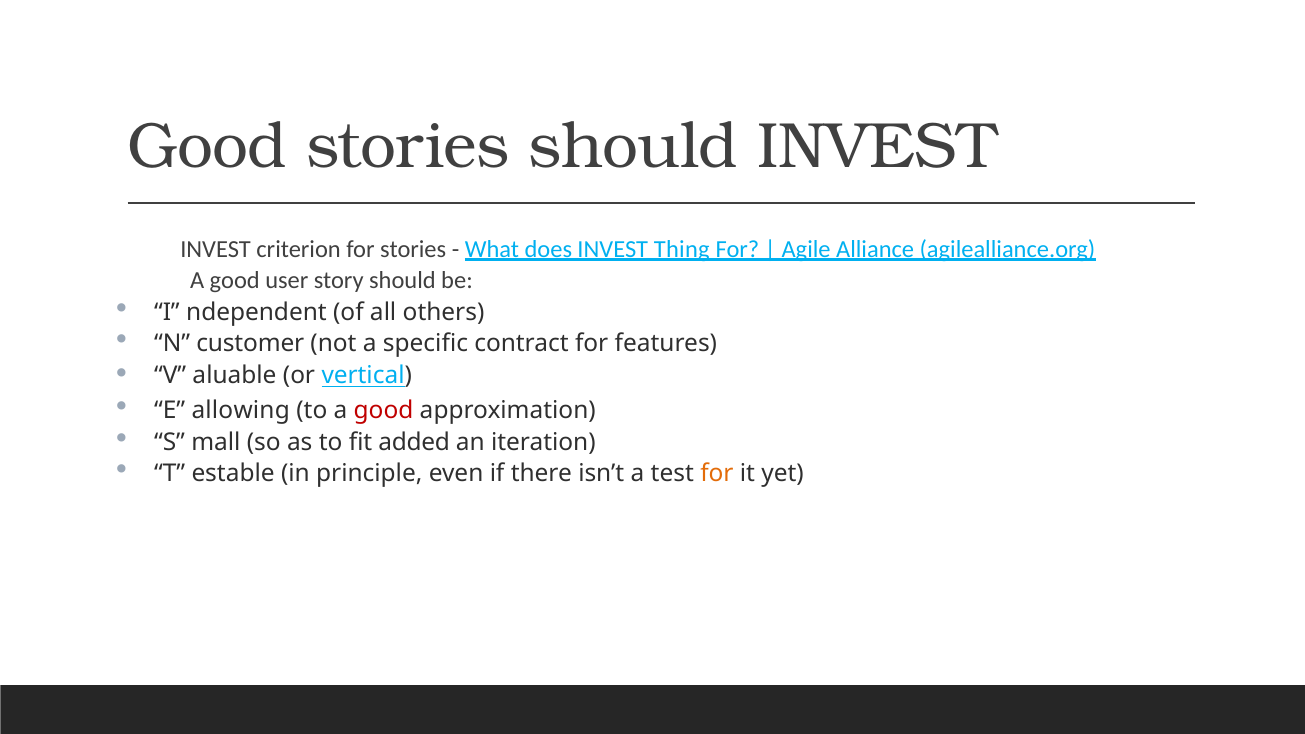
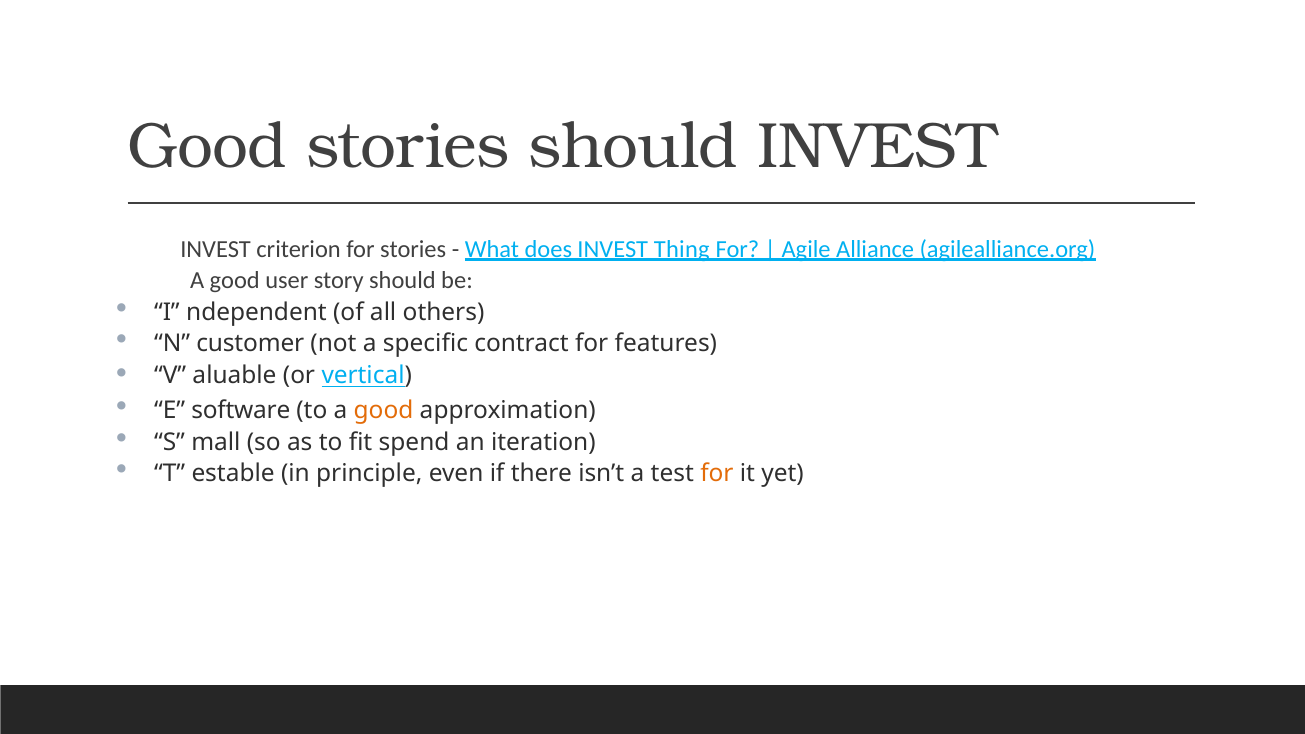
allowing: allowing -> software (241, 411)
good colour: red -> orange (384, 411)
added: added -> spend (414, 442)
